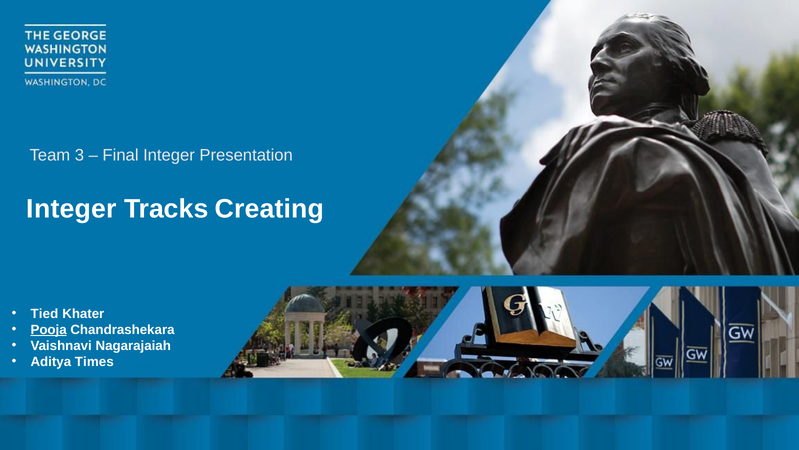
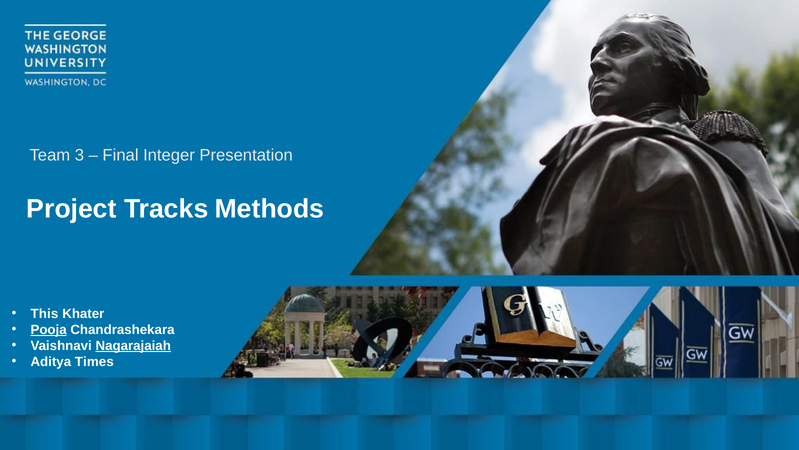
Integer: Integer -> Project (72, 209)
Creating: Creating -> Methods (270, 209)
Tied: Tied -> This (44, 313)
Nagarajaiah underline: none -> present (133, 345)
